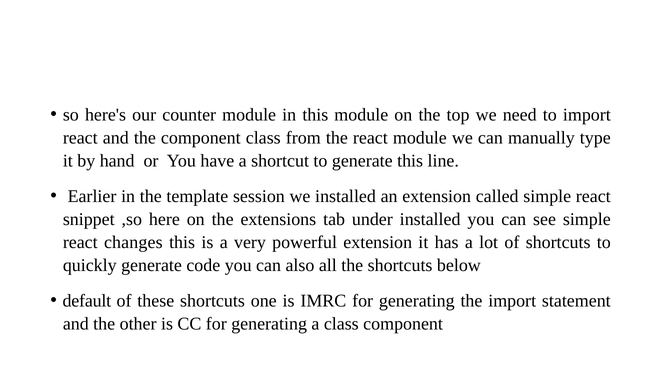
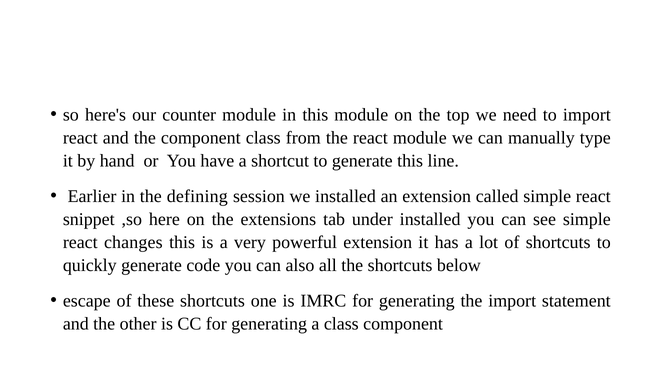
template: template -> defining (197, 197)
default: default -> escape (87, 301)
